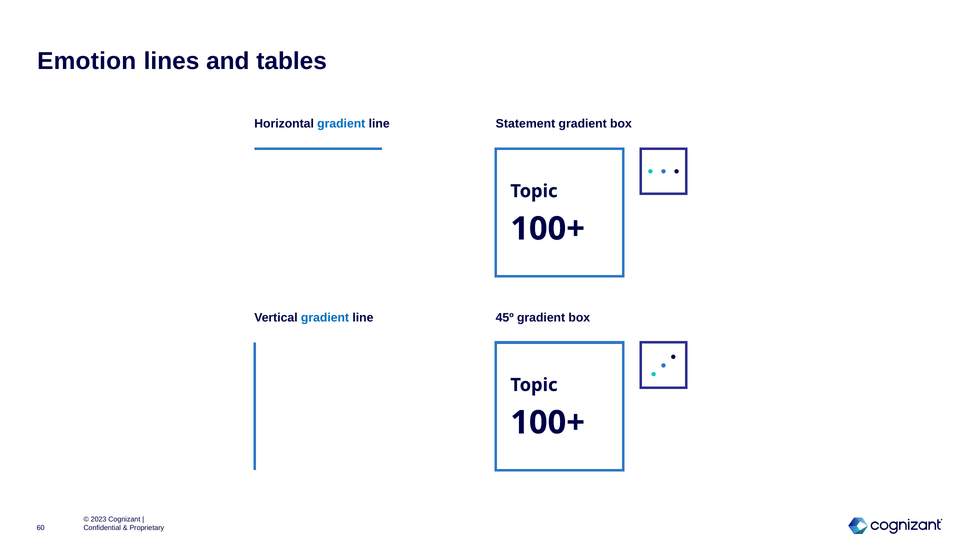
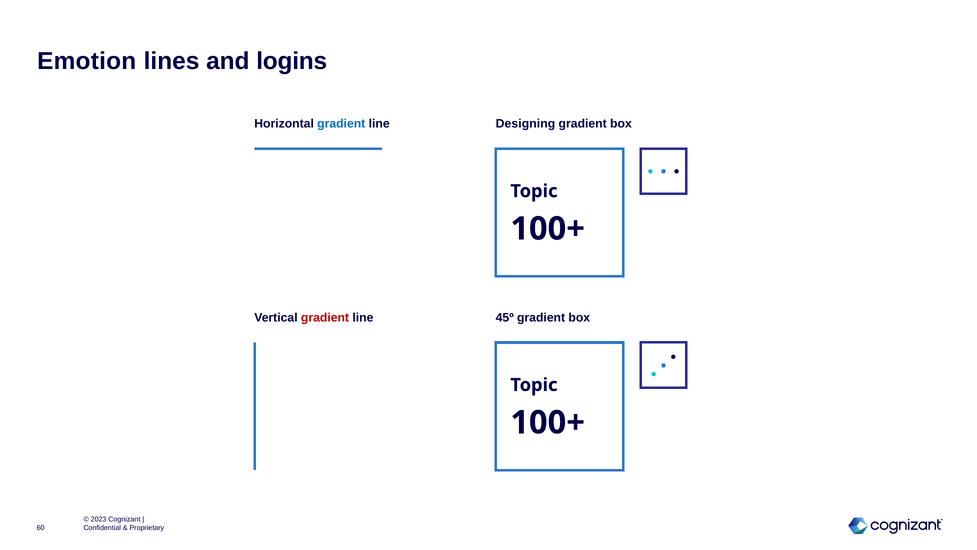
tables: tables -> logins (292, 61)
Statement: Statement -> Designing (525, 124)
gradient colour: blue -> red (325, 317)
